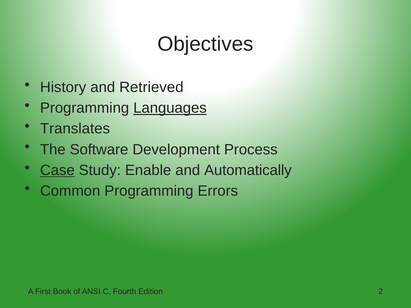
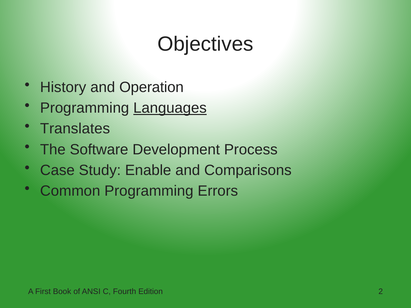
Retrieved: Retrieved -> Operation (151, 87)
Case underline: present -> none (57, 170)
Automatically: Automatically -> Comparisons (248, 170)
